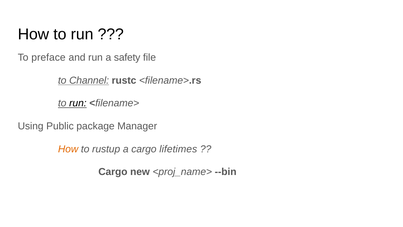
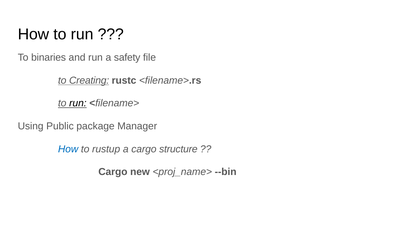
preface: preface -> binaries (49, 57)
Channel: Channel -> Creating (89, 80)
How colour: orange -> blue (68, 149)
lifetimes: lifetimes -> structure (178, 149)
